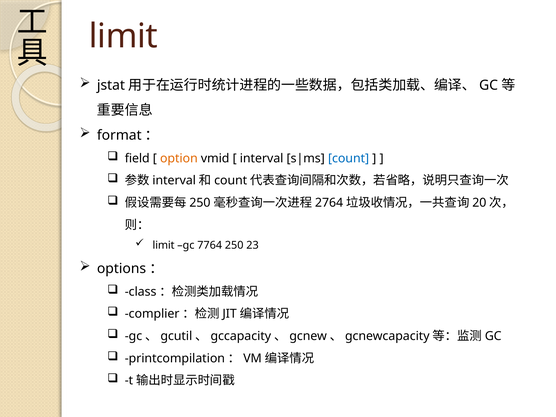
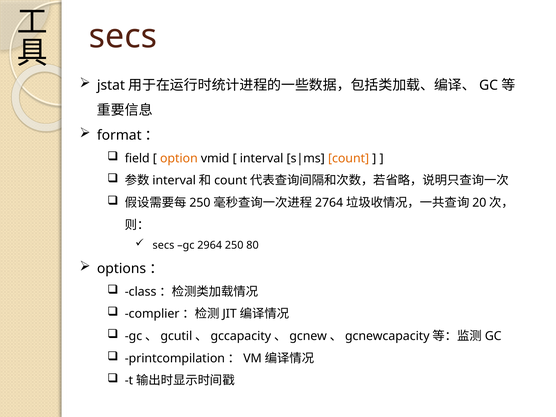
limit: limit -> secs (123, 36)
count colour: blue -> orange (349, 158)
limit: limit -> secs (163, 245)
7764: 7764 -> 2964 (210, 245)
23: 23 -> 80 (253, 245)
